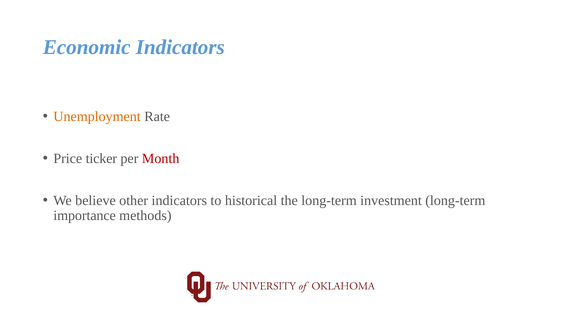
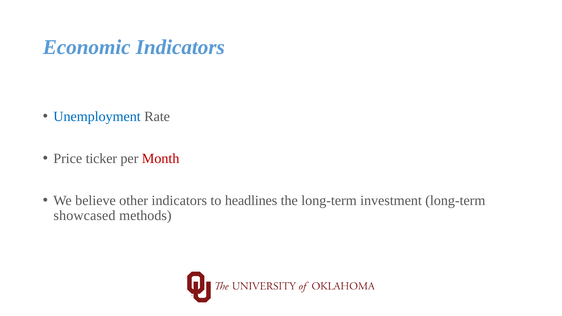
Unemployment colour: orange -> blue (97, 116)
historical: historical -> headlines (251, 201)
importance: importance -> showcased (84, 216)
